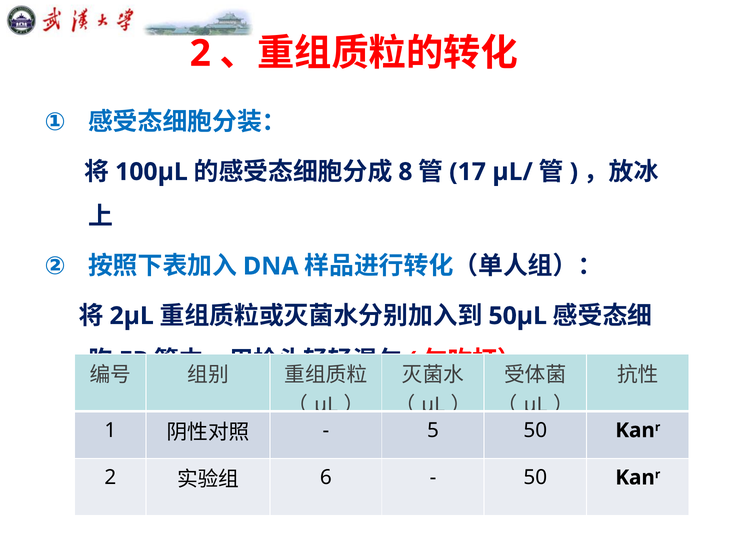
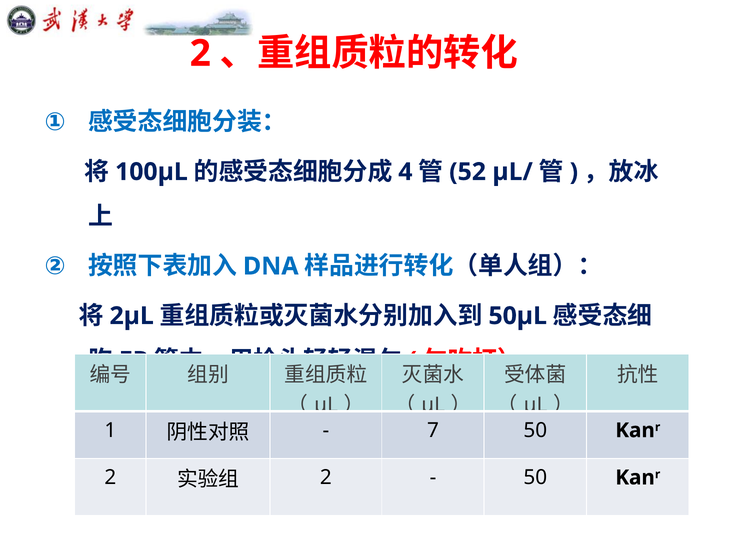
8: 8 -> 4 (405, 172)
17: 17 -> 52 (468, 172)
5: 5 -> 7 (433, 430)
6: 6 -> 2 (326, 477)
